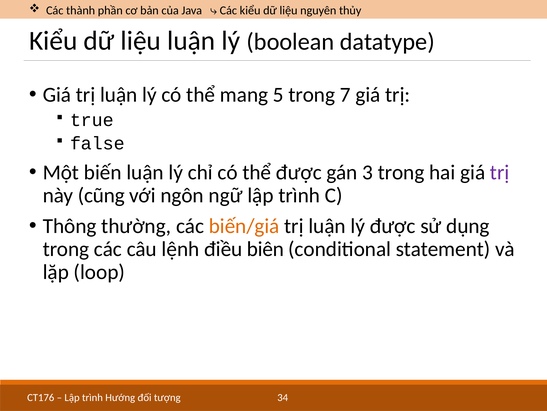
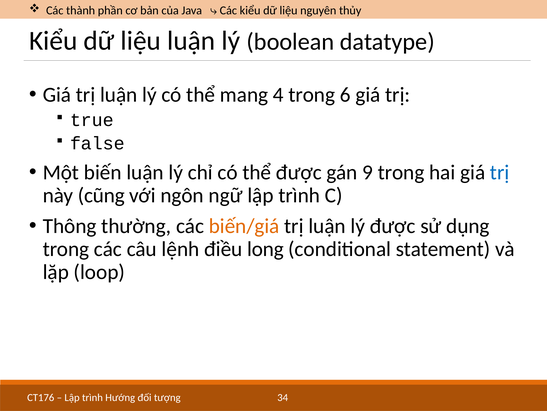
5: 5 -> 4 (278, 95)
7: 7 -> 6 (345, 95)
3: 3 -> 9 (368, 172)
trị colour: purple -> blue (500, 172)
biên: biên -> long (265, 249)
